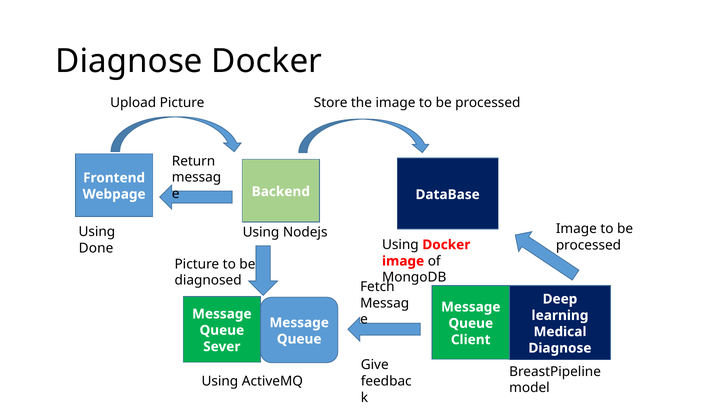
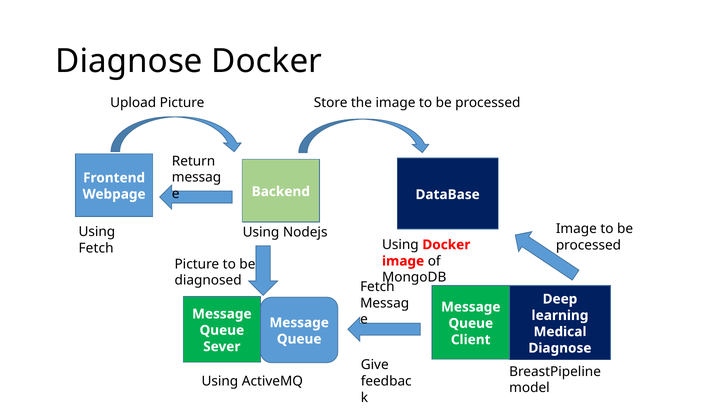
Done: Done -> Fetch (96, 248)
